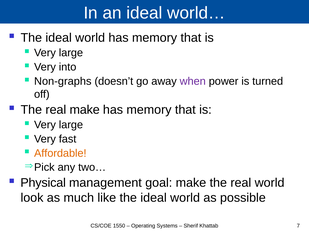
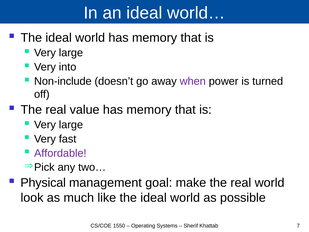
Non-graphs: Non-graphs -> Non-include (63, 81)
real make: make -> value (85, 110)
Affordable colour: orange -> purple (60, 153)
